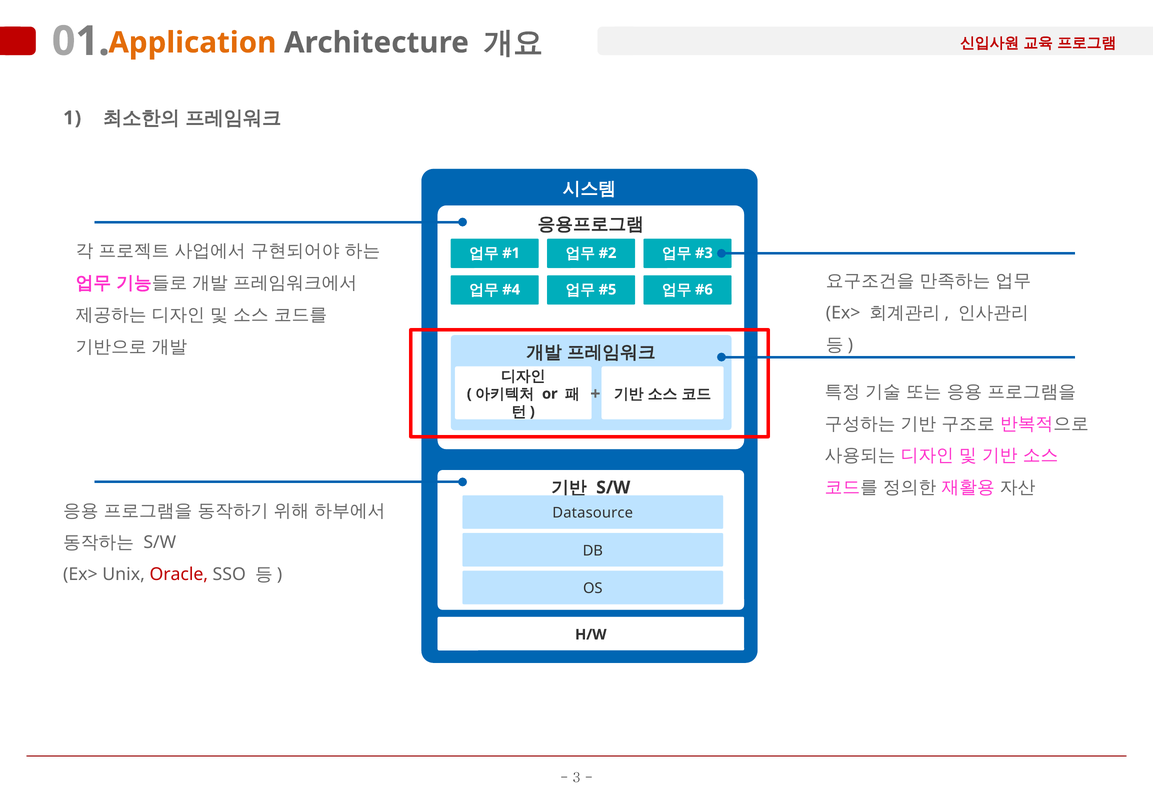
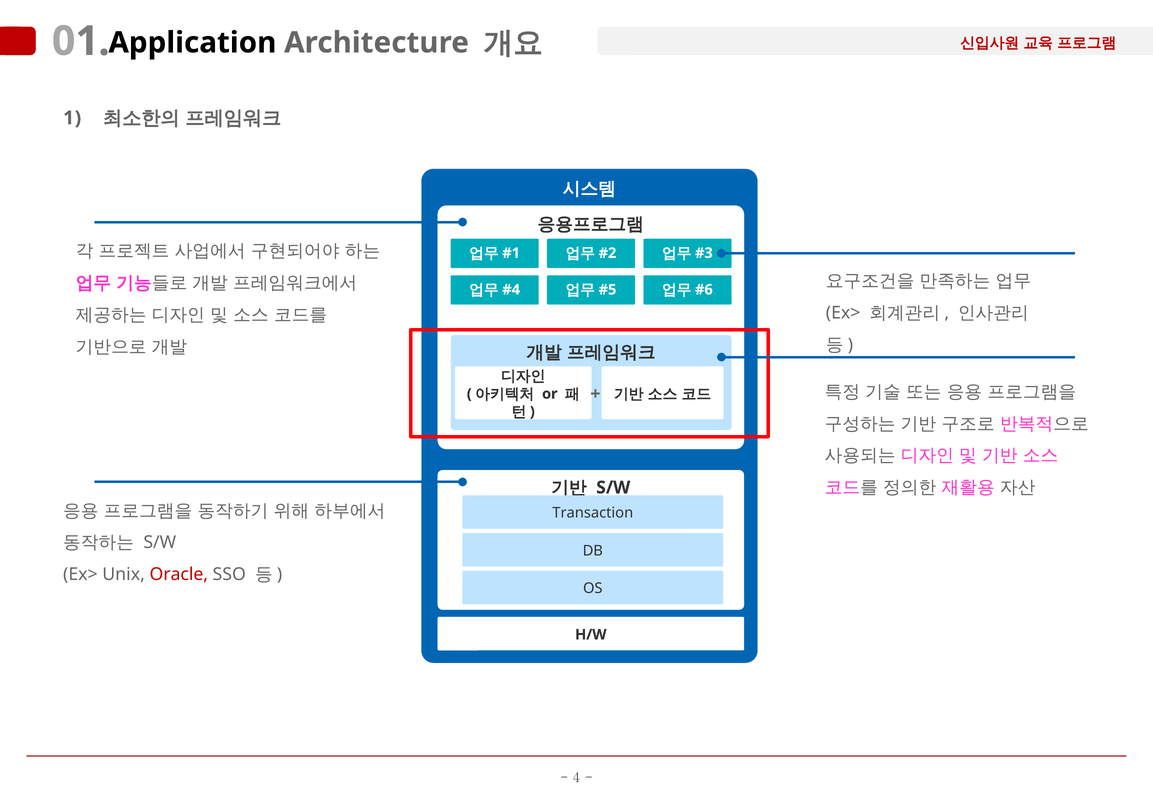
Application colour: orange -> black (192, 43)
Datasource: Datasource -> Transaction (593, 513)
3: 3 -> 4 (577, 778)
